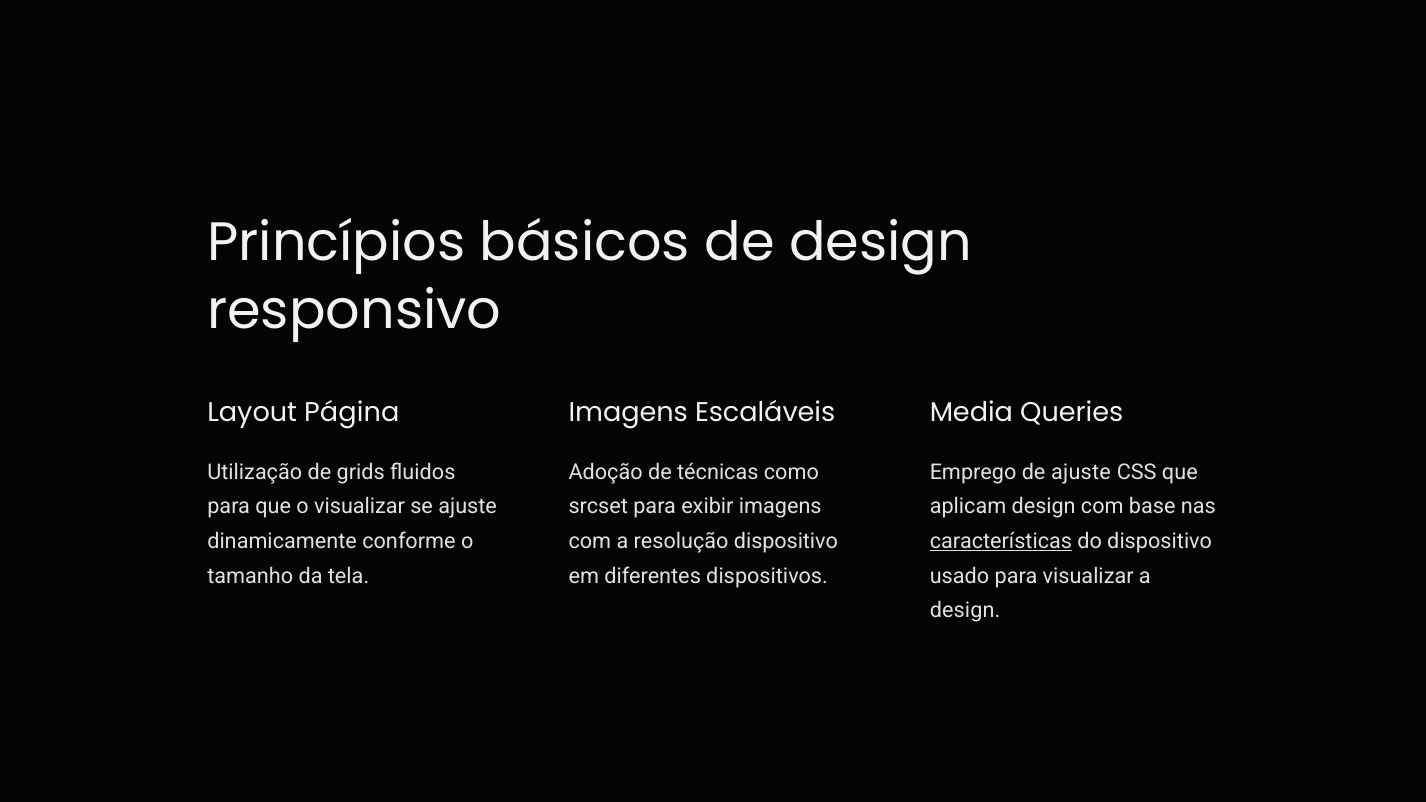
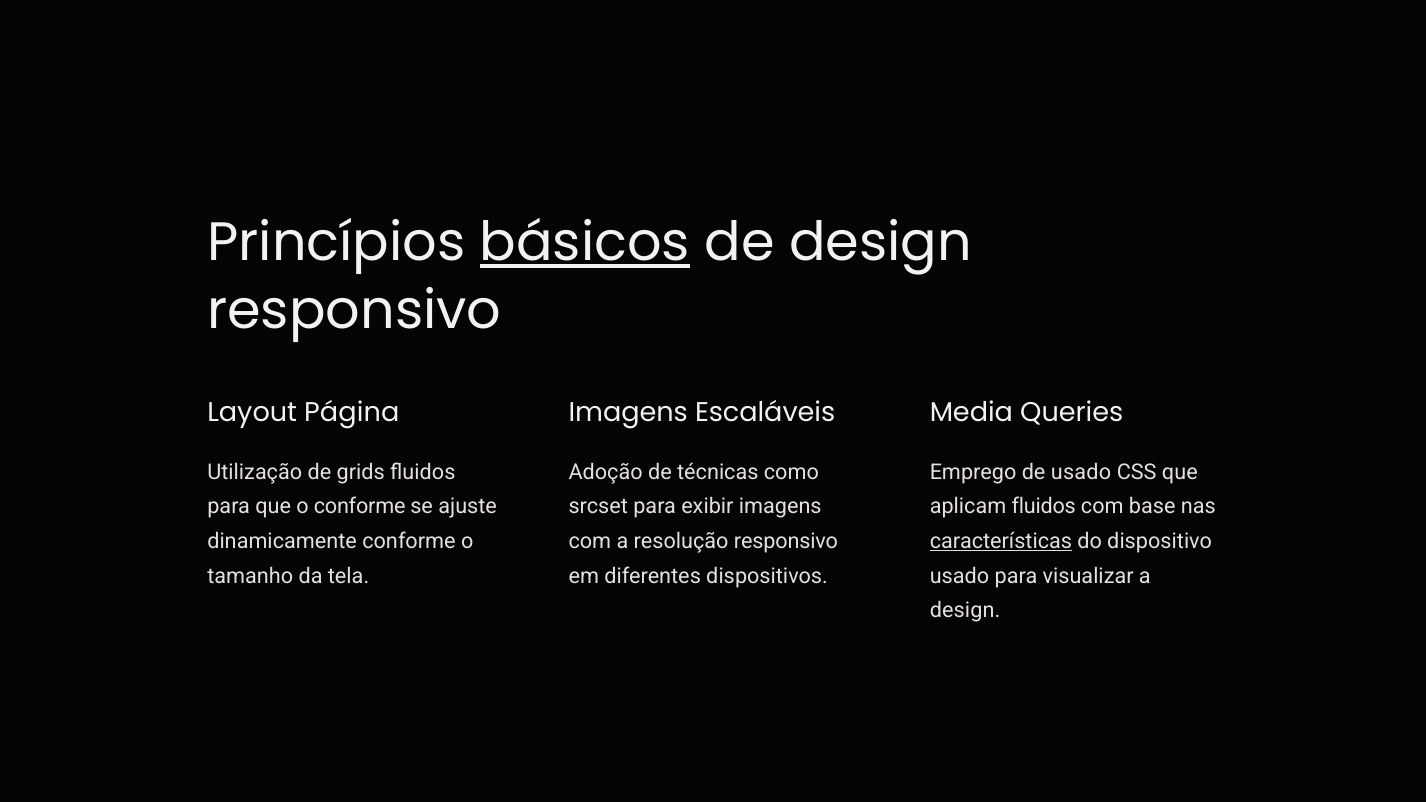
básicos underline: none -> present (585, 243)
de ajuste: ajuste -> usado (1081, 472)
o visualizar: visualizar -> conforme (360, 507)
aplicam design: design -> fluidos (1044, 507)
resolução dispositivo: dispositivo -> responsivo (786, 541)
